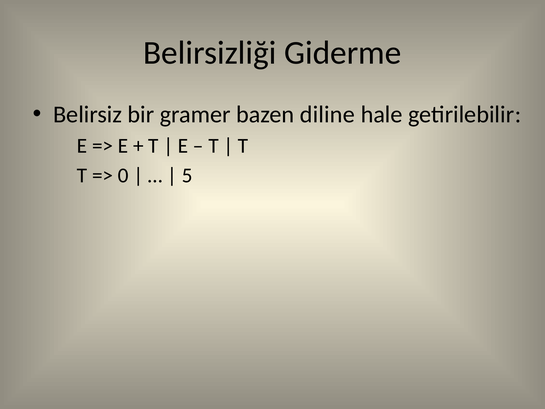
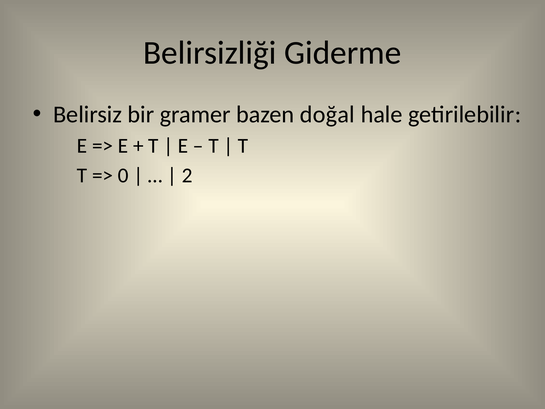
diline: diline -> doğal (327, 114)
5: 5 -> 2 (187, 175)
